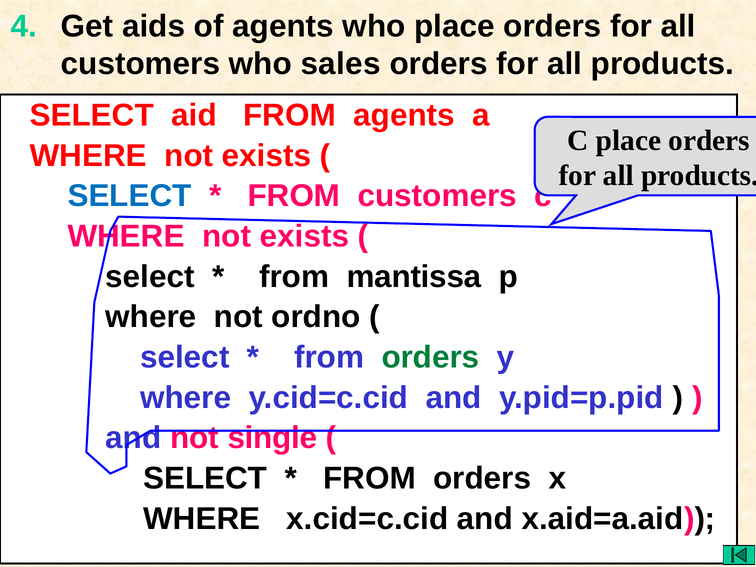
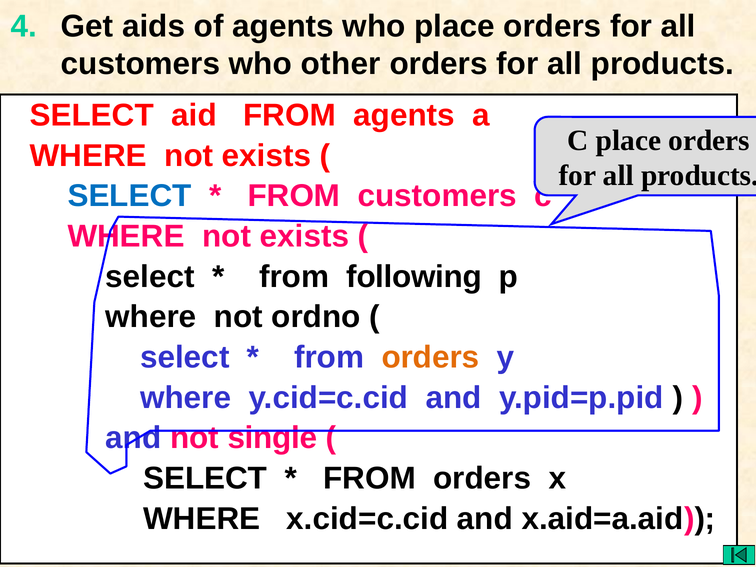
sales: sales -> other (341, 64)
mantissa: mantissa -> following (414, 277)
orders colour: green -> orange (430, 357)
